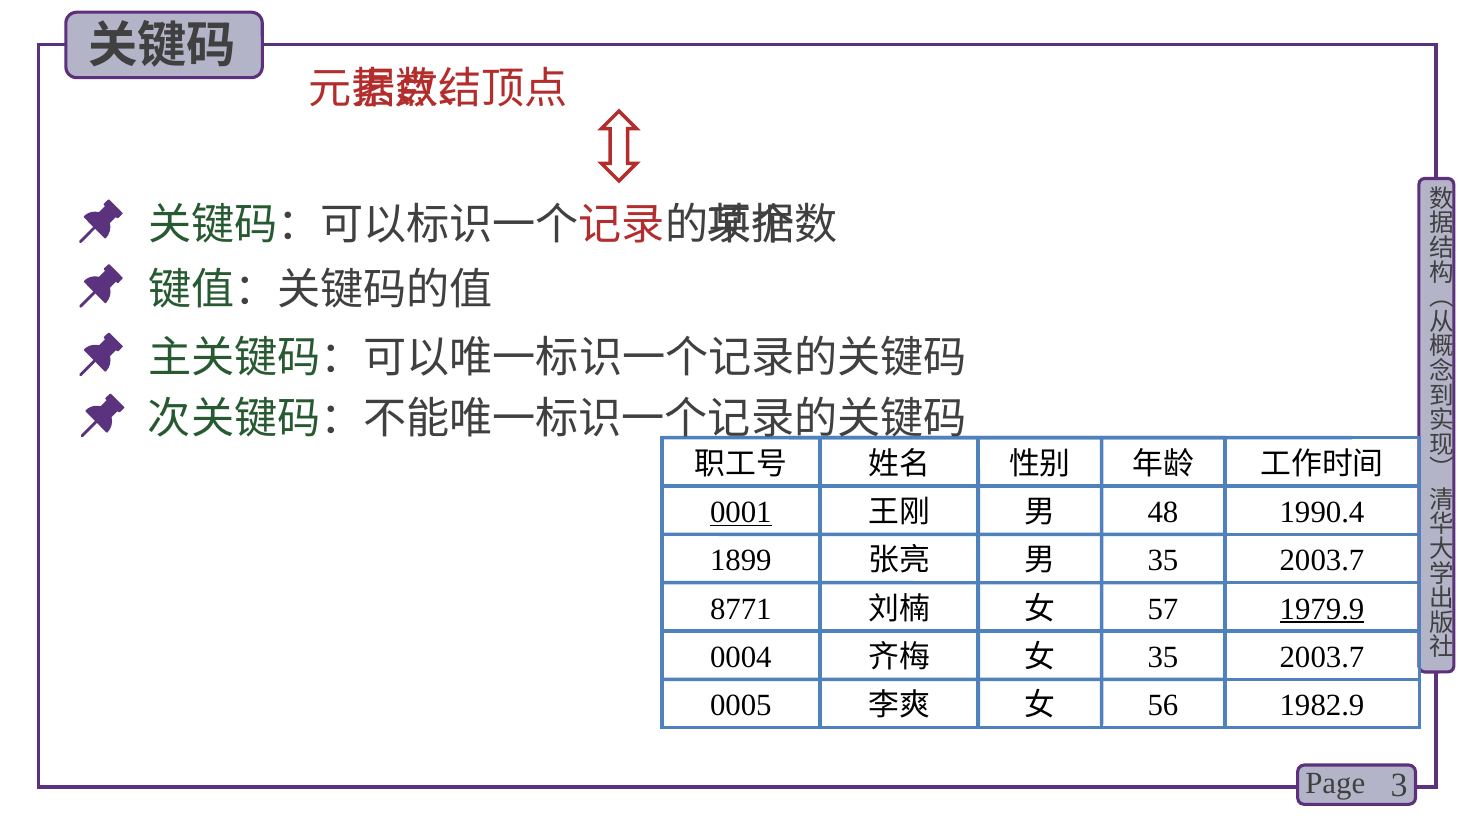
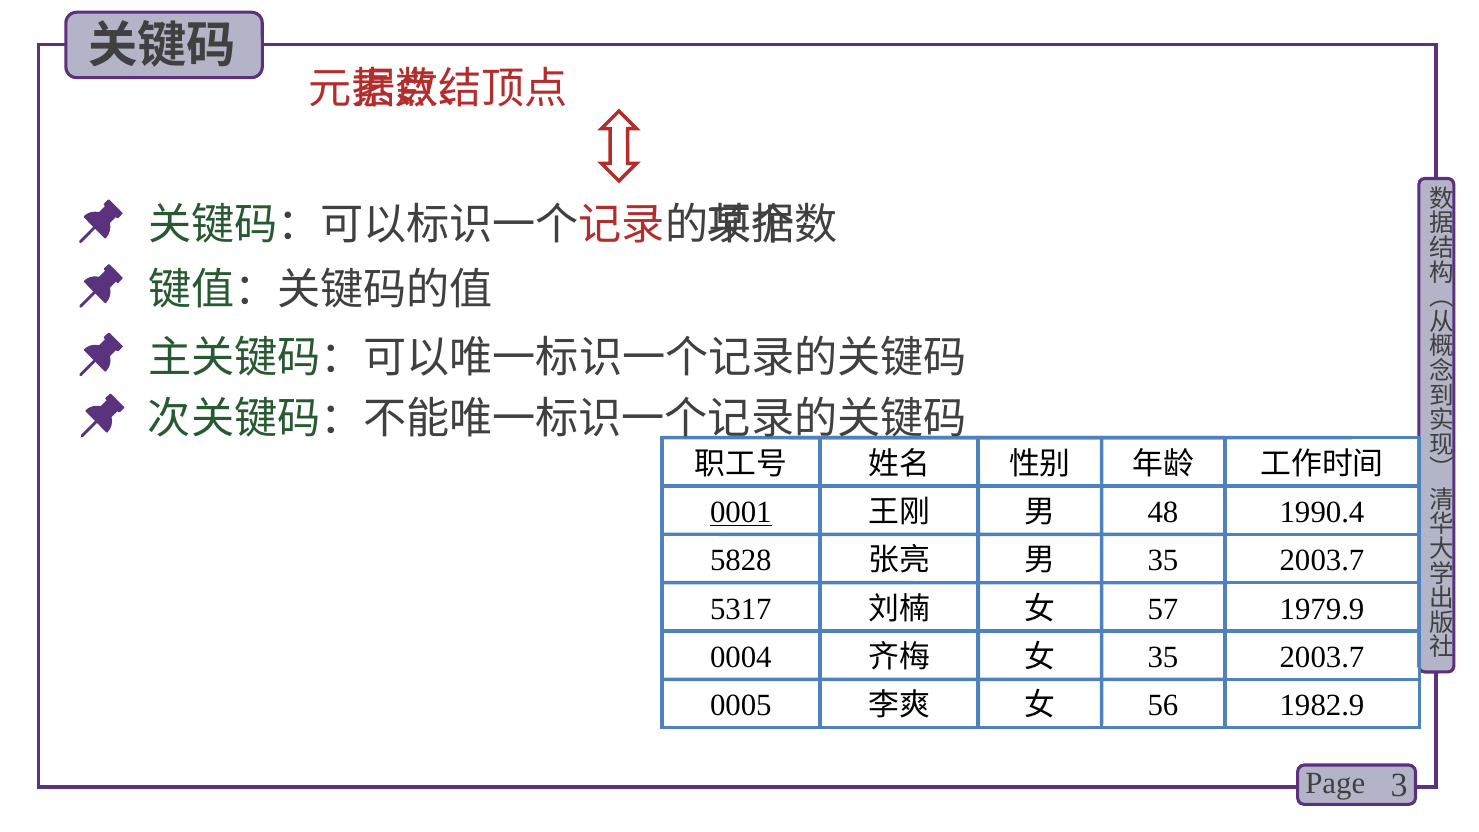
1899: 1899 -> 5828 (741, 561)
8771: 8771 -> 5317 (741, 609)
1979.9 underline: present -> none (1322, 609)
